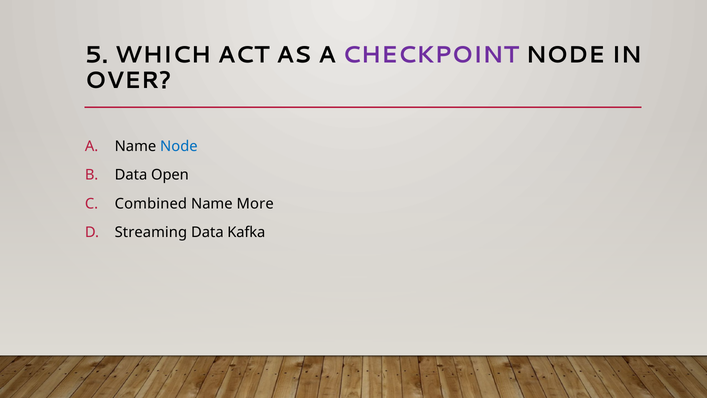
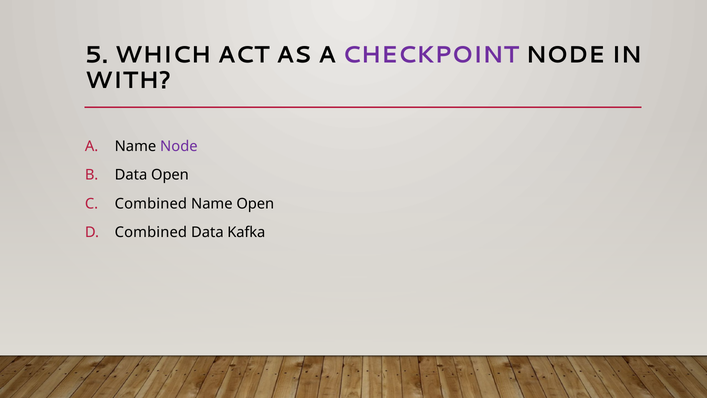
OVER: OVER -> WITH (128, 80)
Node colour: blue -> purple (179, 146)
Name More: More -> Open (255, 203)
Streaming: Streaming -> Combined (151, 232)
